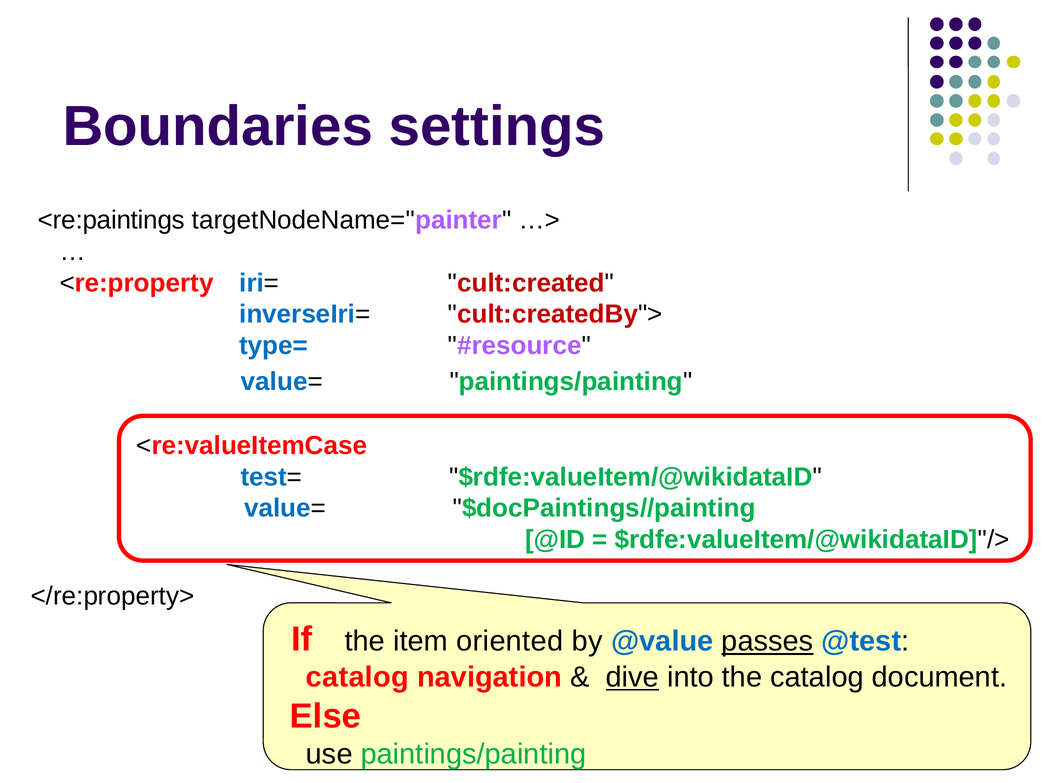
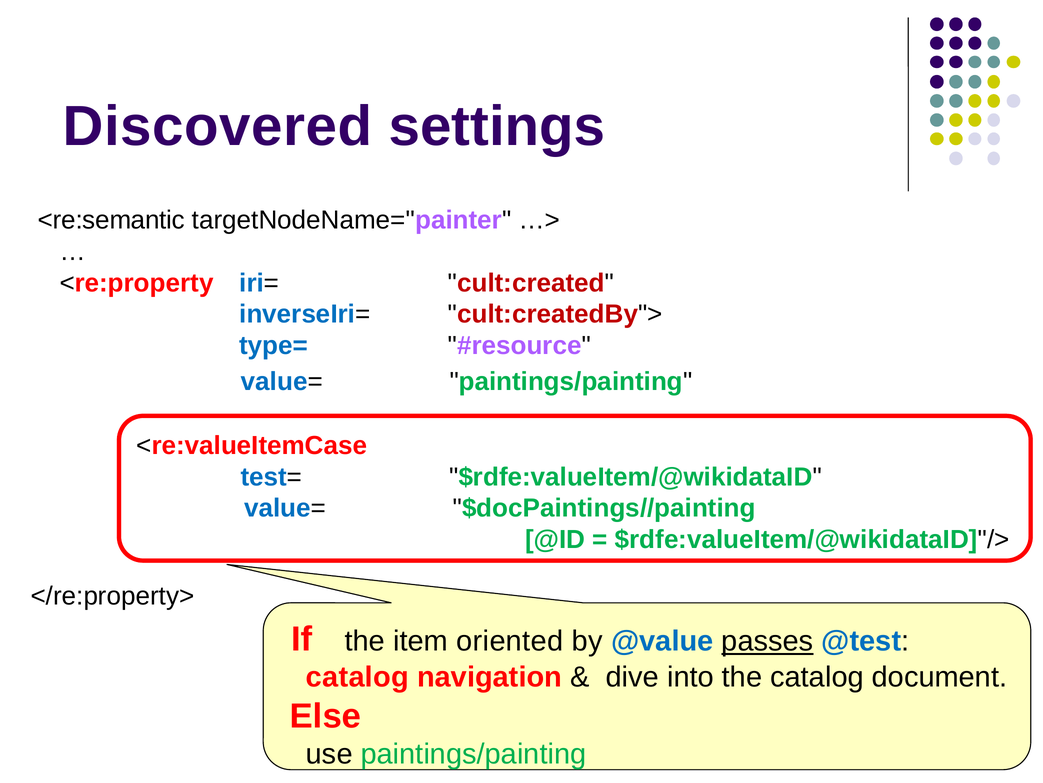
Boundaries: Boundaries -> Discovered (217, 127)
<re:paintings: <re:paintings -> <re:semantic (111, 220)
dive underline: present -> none (632, 677)
